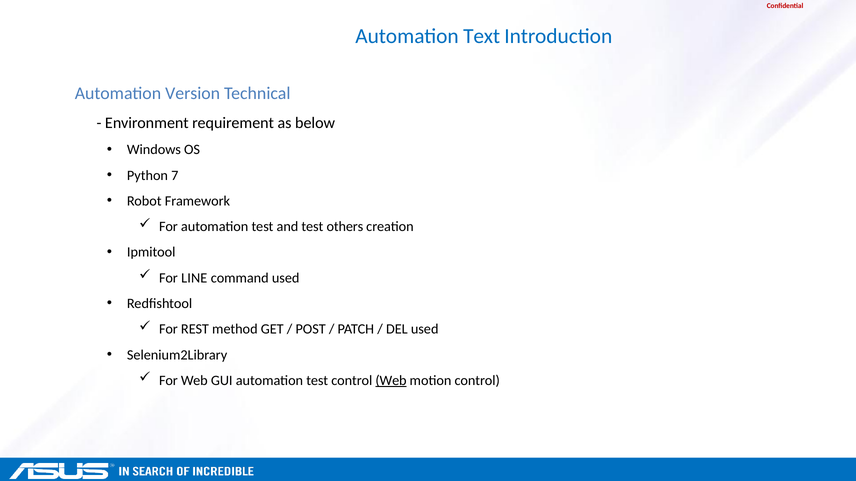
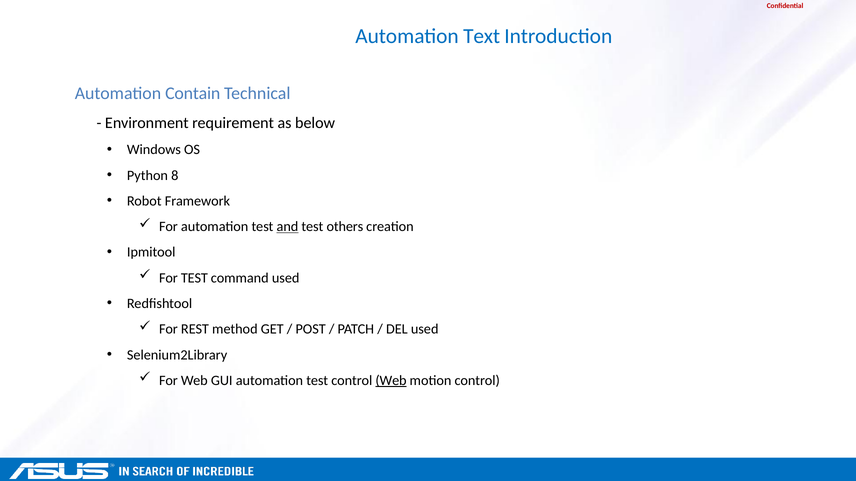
Version: Version -> Contain (193, 93)
7: 7 -> 8 (175, 176)
and underline: none -> present (287, 227)
For LINE: LINE -> TEST (194, 278)
